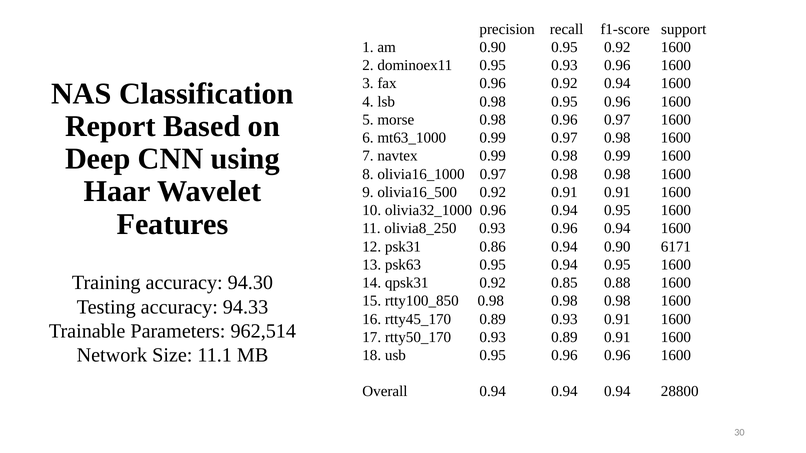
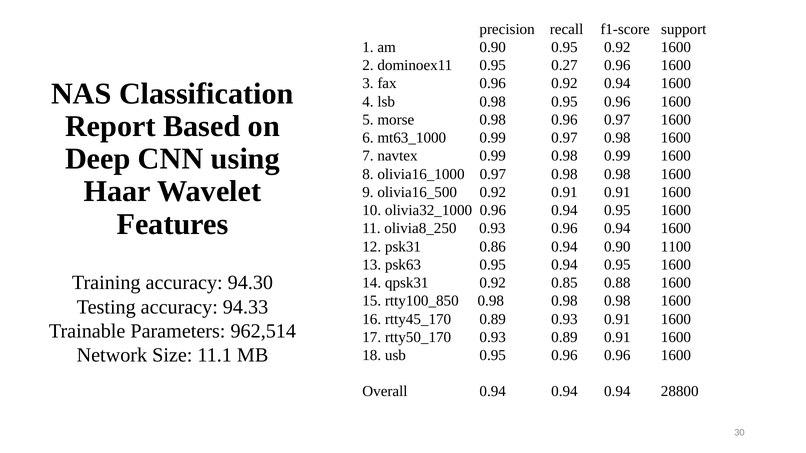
0.95 0.93: 0.93 -> 0.27 (564, 65)
6171: 6171 -> 1100 (676, 247)
